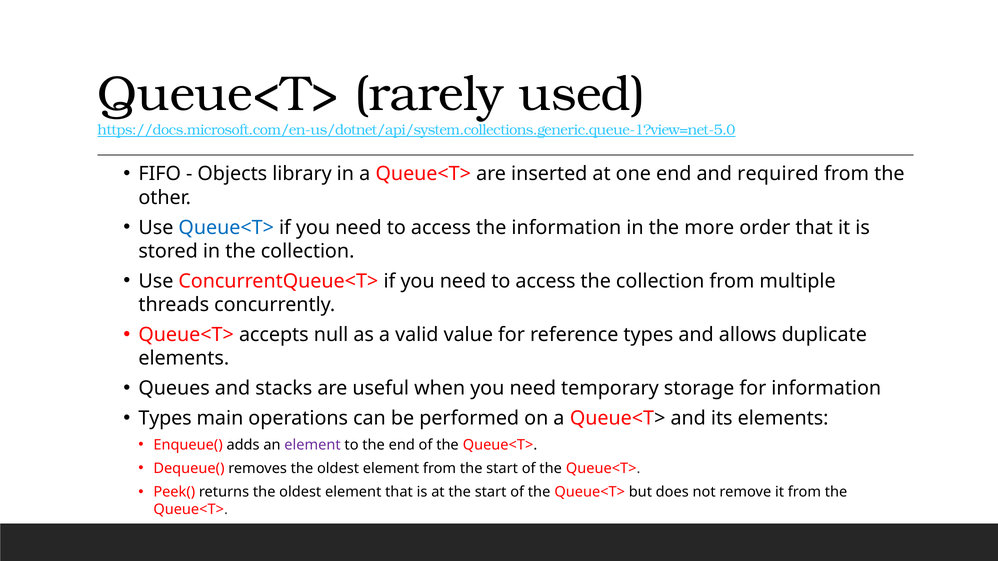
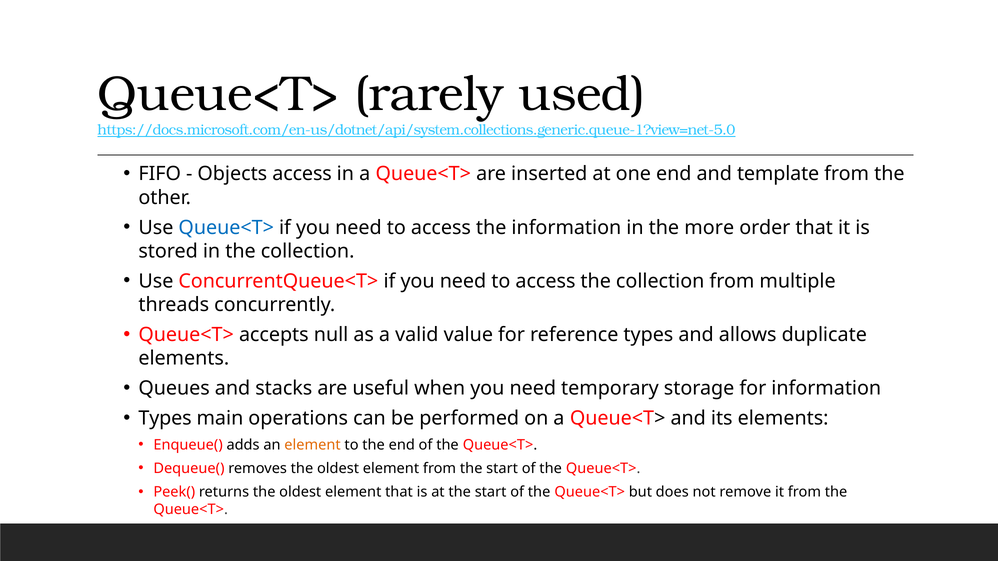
Objects library: library -> access (302, 174)
required: required -> template (778, 174)
element colour: purple -> orange (313, 445)
